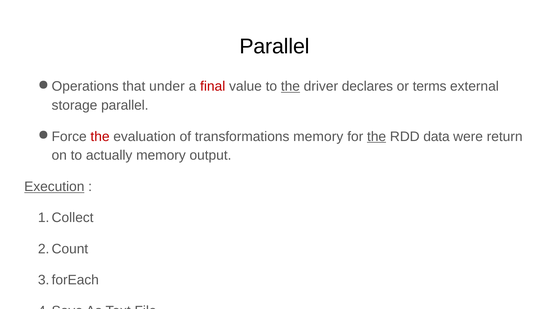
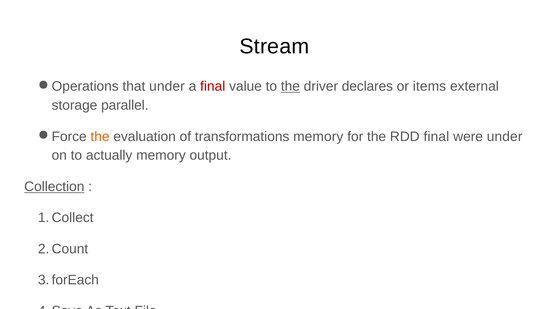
Parallel: Parallel -> Stream (274, 47)
terms: terms -> items (429, 86)
the colour: red -> orange (100, 136)
the underline: present -> none (377, 136)
RDD data: data -> final (436, 136)
were return: return -> under (505, 136)
Execution: Execution -> Collection (54, 186)
